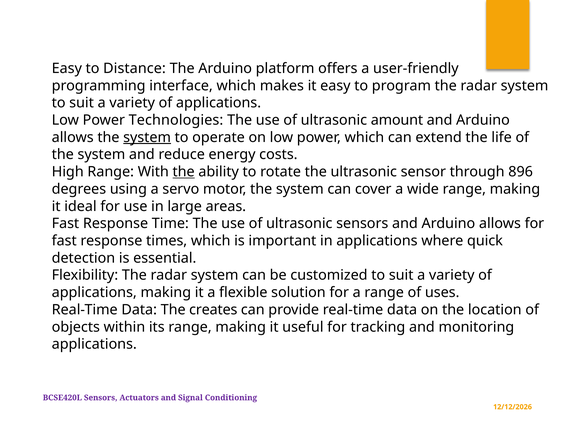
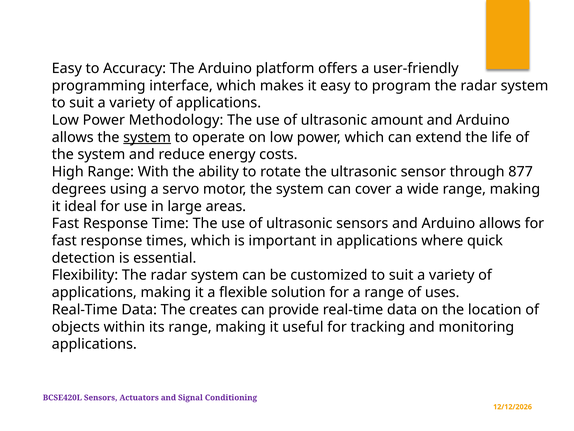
Distance: Distance -> Accuracy (135, 68)
Technologies: Technologies -> Methodology (176, 120)
the underline: present -> none (184, 172)
896: 896 -> 877 (521, 172)
